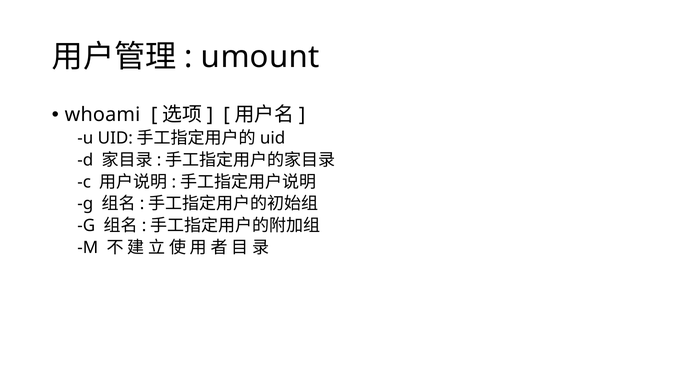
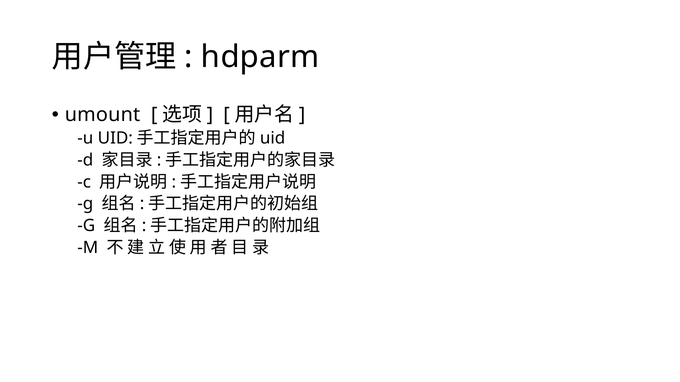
umount: umount -> hdparm (260, 57)
whoami: whoami -> umount (103, 115)
